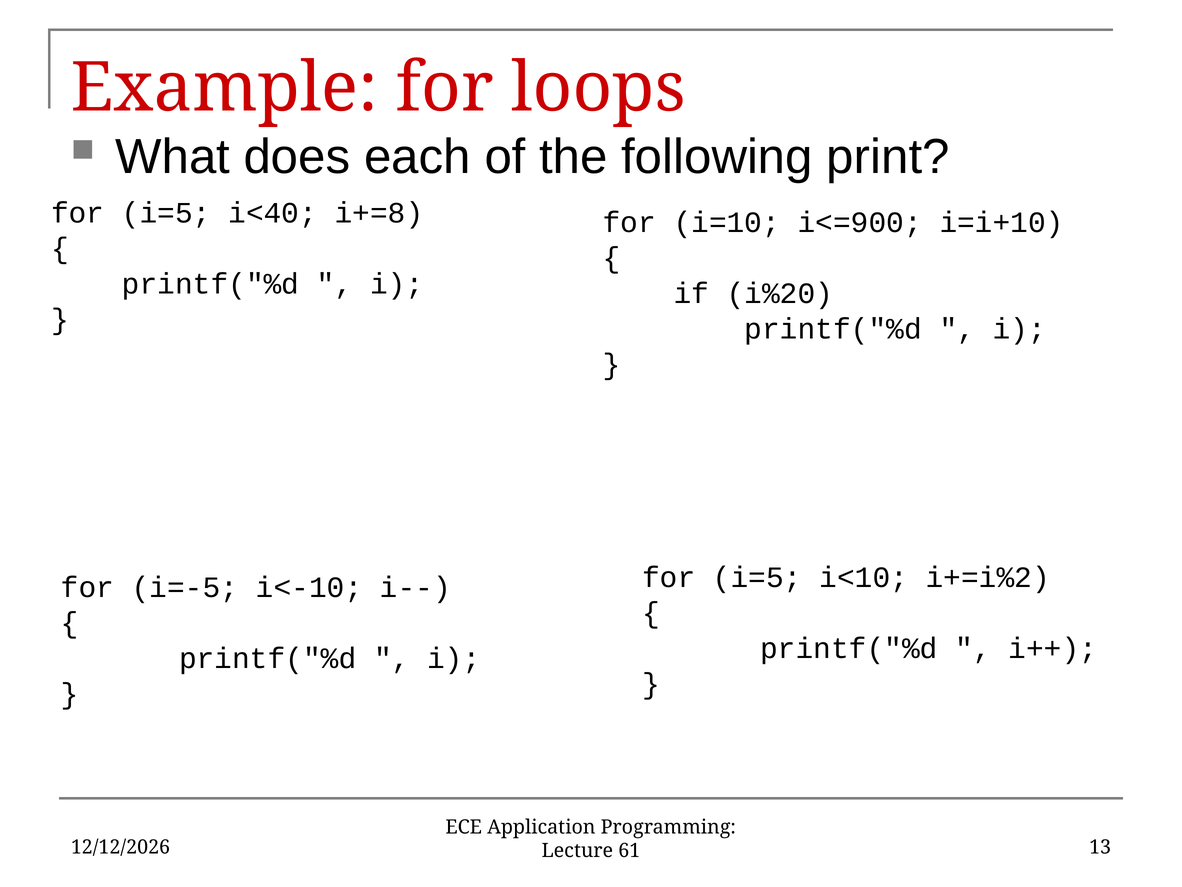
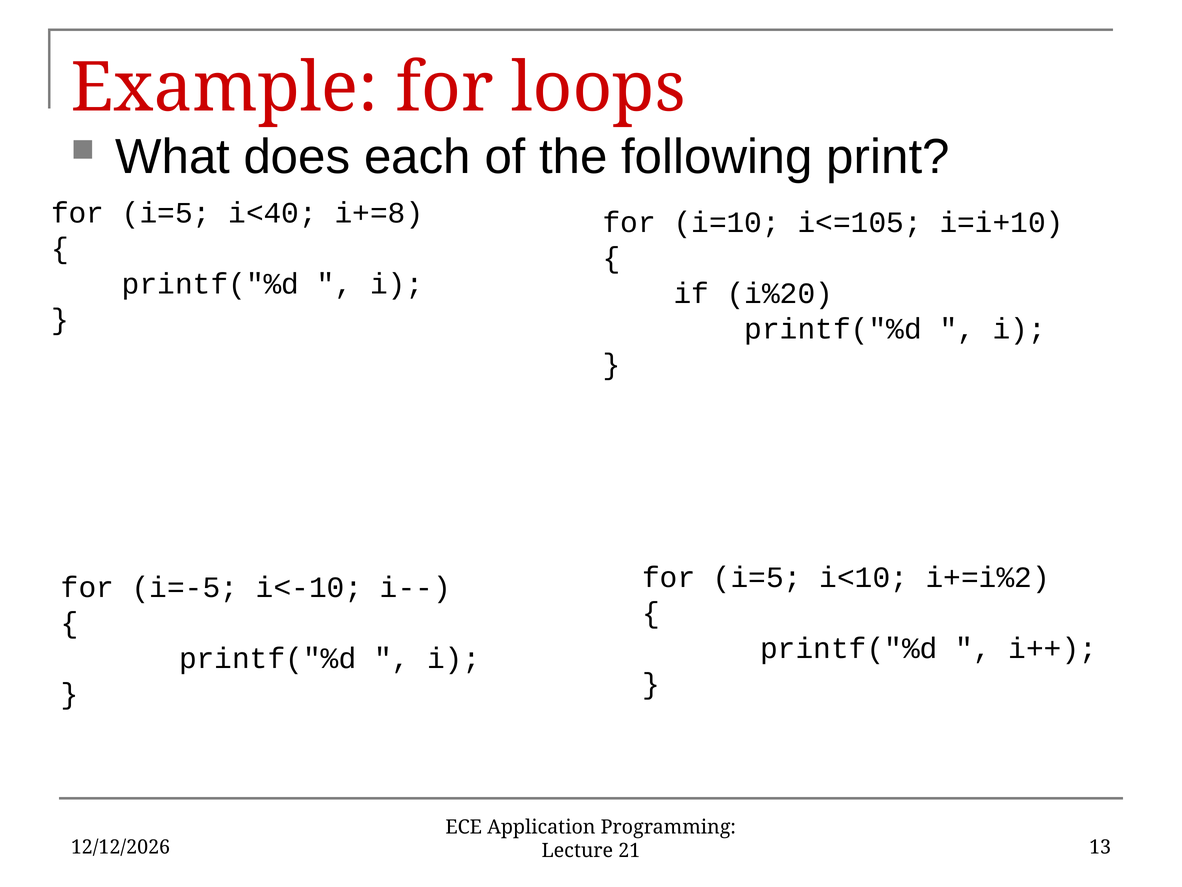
i<=900: i<=900 -> i<=105 (860, 223)
61: 61 -> 21 (629, 850)
